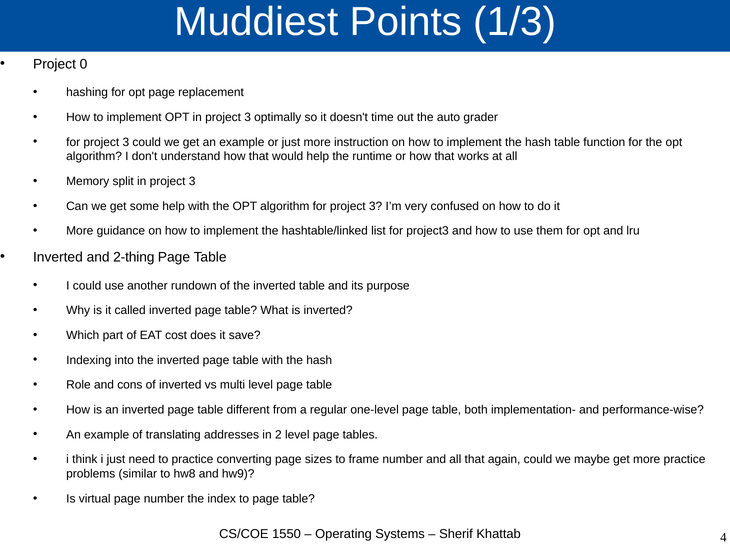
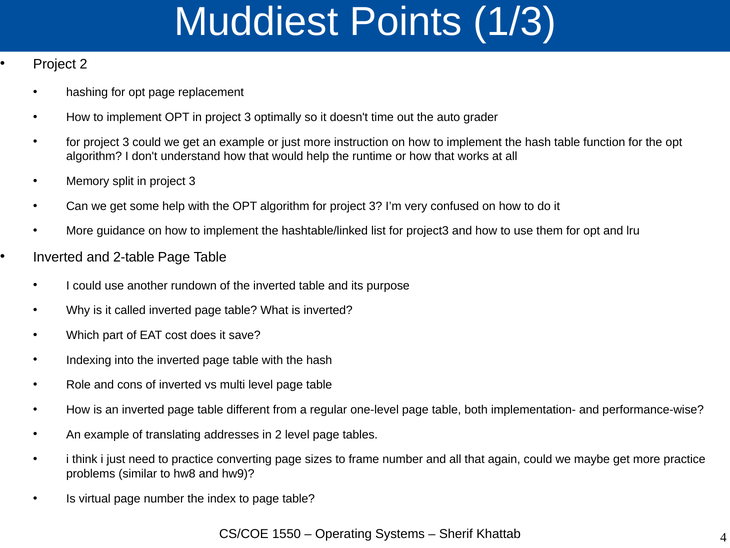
Project 0: 0 -> 2 (84, 64)
2-thing: 2-thing -> 2-table (134, 257)
